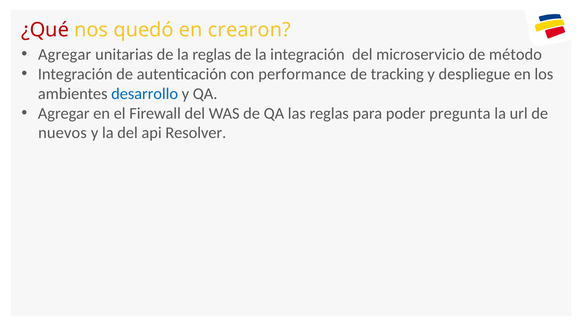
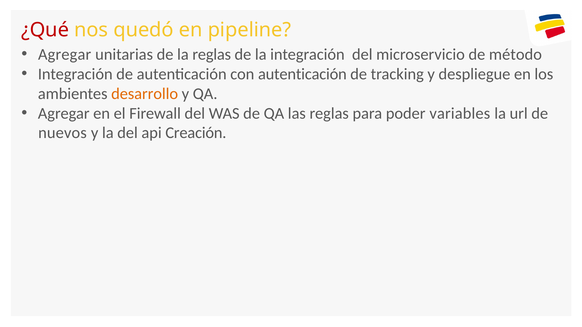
crearon: crearon -> pipeline (249, 30)
con performance: performance -> autenticación (302, 74)
desarrollo colour: blue -> orange (145, 94)
pregunta: pregunta -> variables (460, 113)
Resolver: Resolver -> Creación (196, 133)
